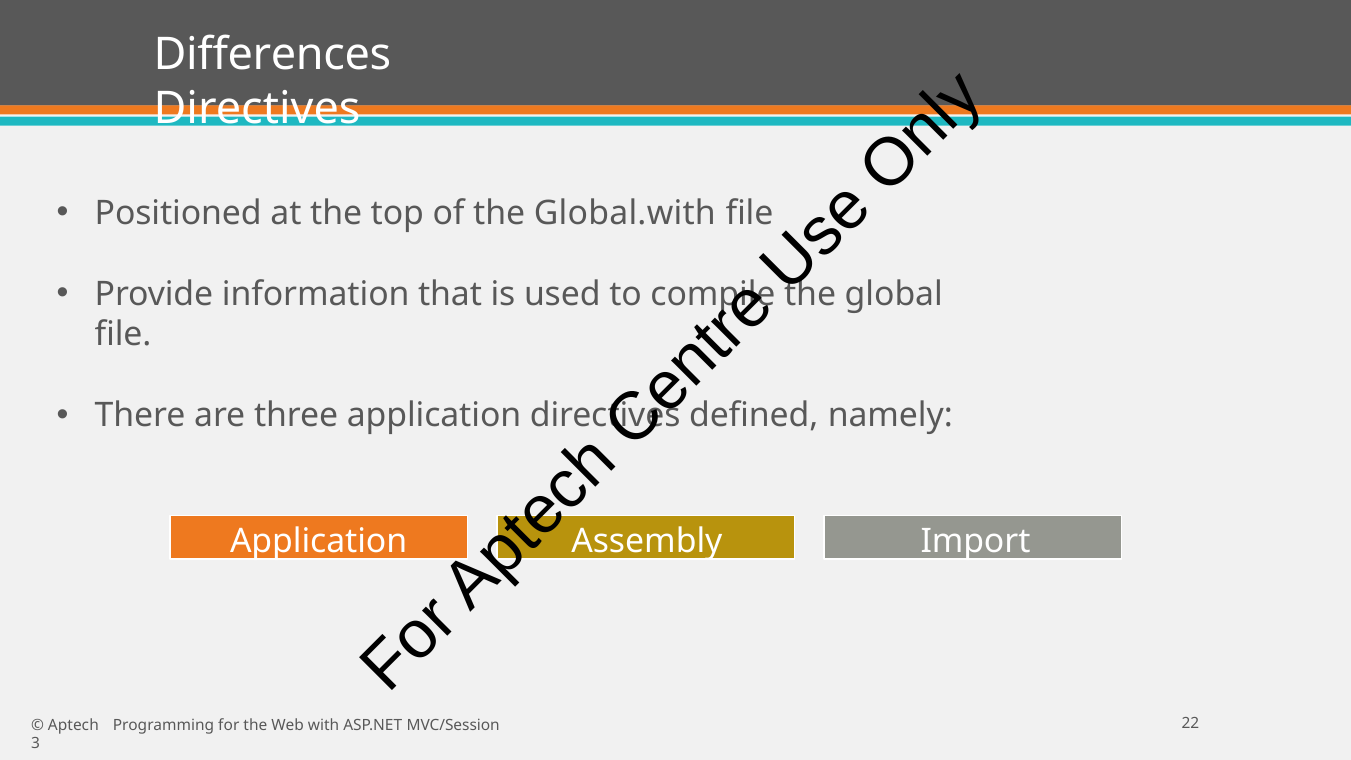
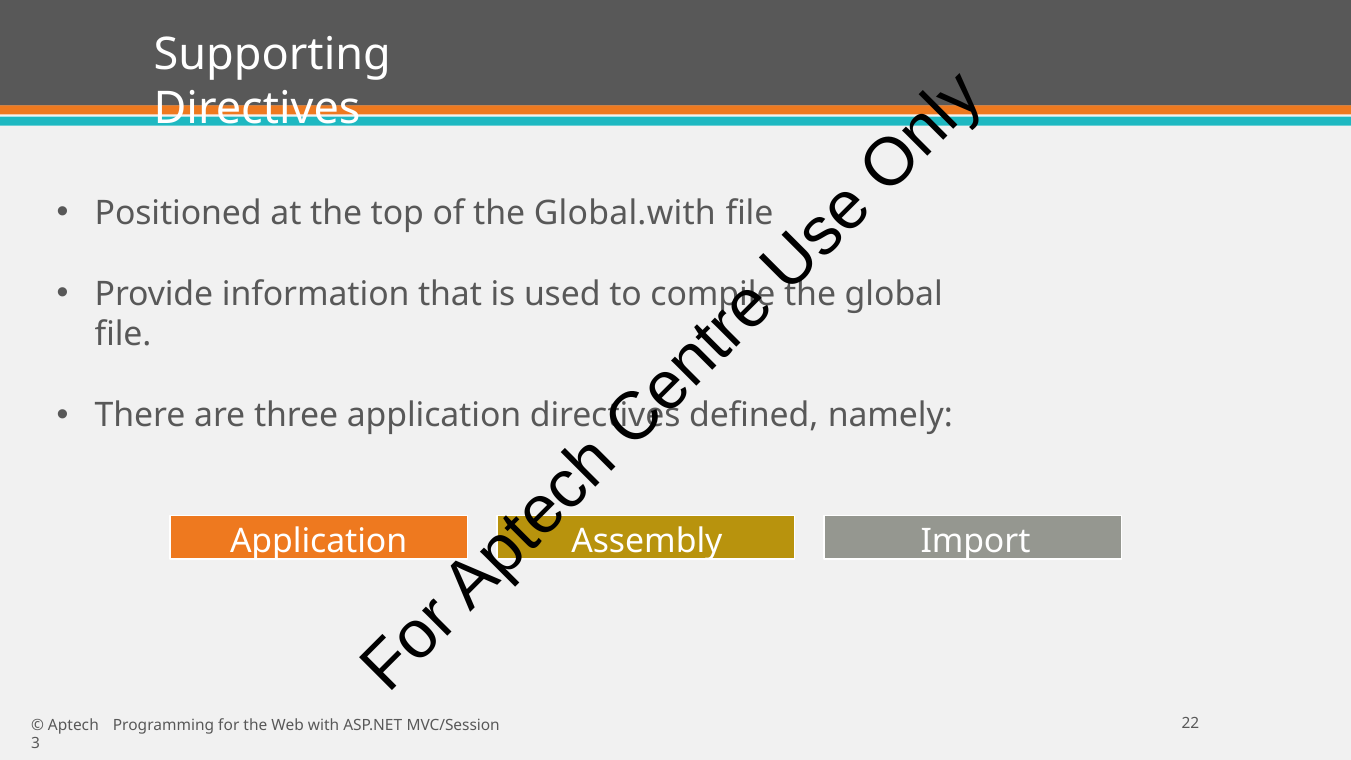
Differences: Differences -> Supporting (272, 55)
